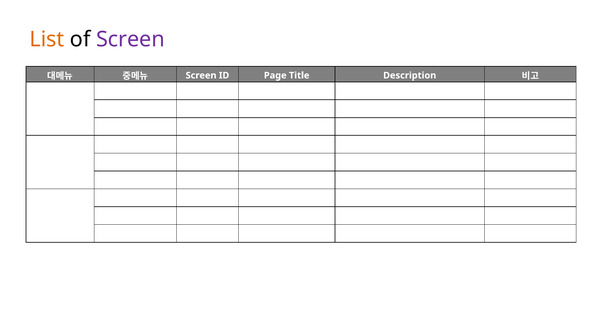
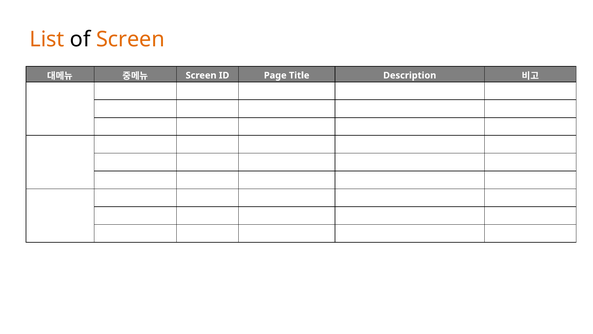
Screen colour: purple -> orange (130, 39)
